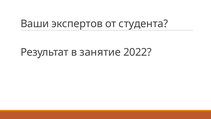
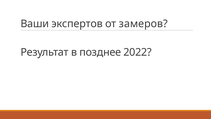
студента: студента -> замеров (143, 24)
занятие: занятие -> позднее (100, 52)
